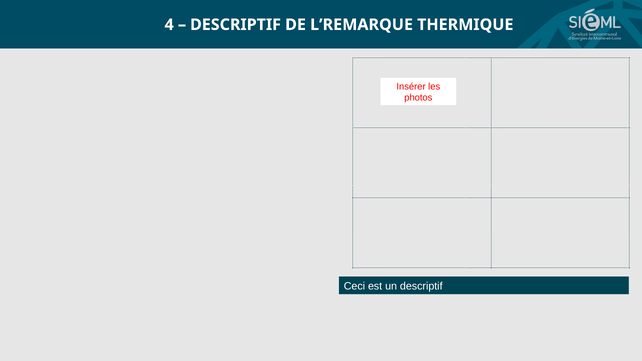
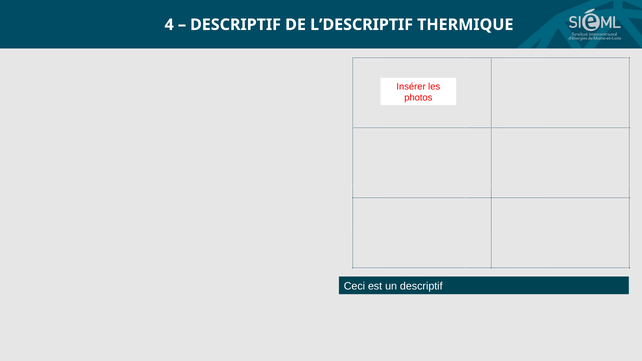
L’REMARQUE: L’REMARQUE -> L’DESCRIPTIF (362, 25)
